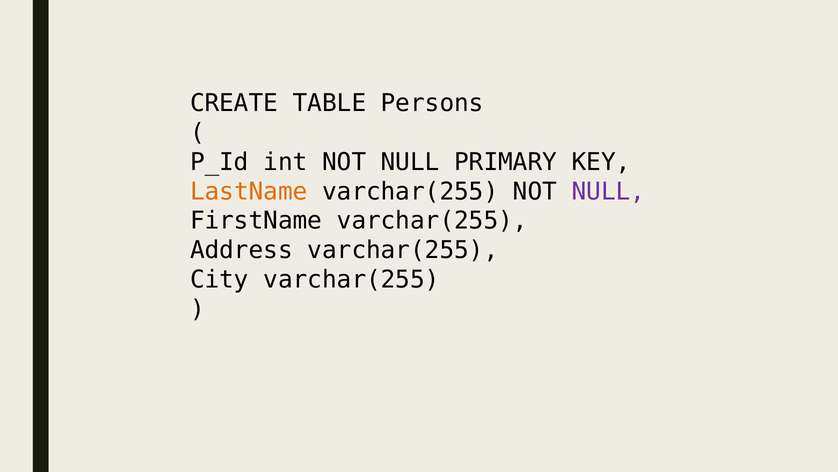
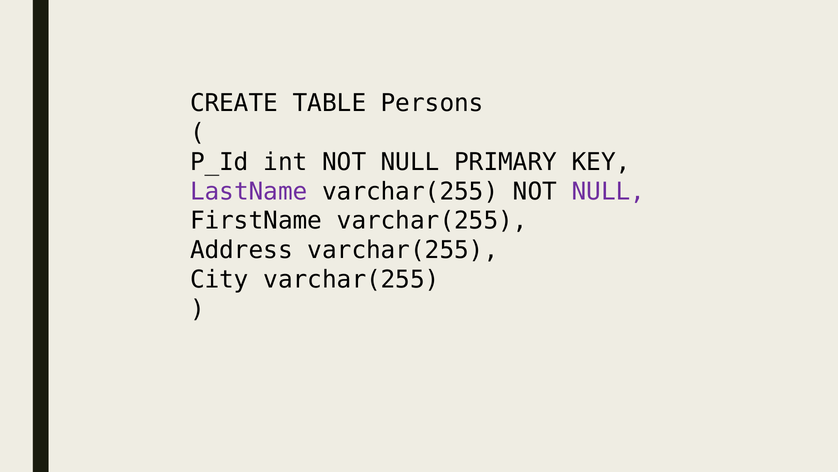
LastName colour: orange -> purple (249, 191)
